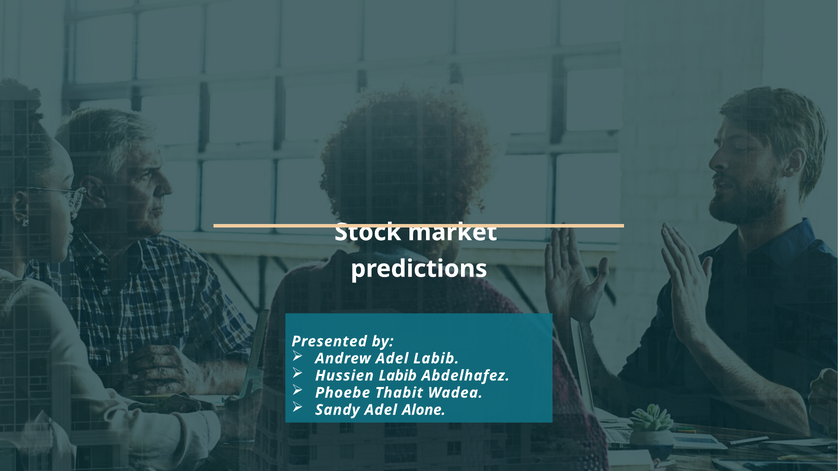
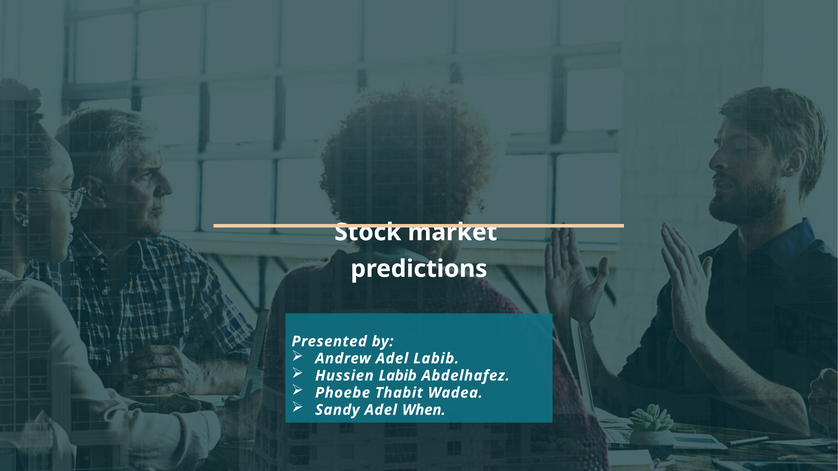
Alone: Alone -> When (424, 410)
